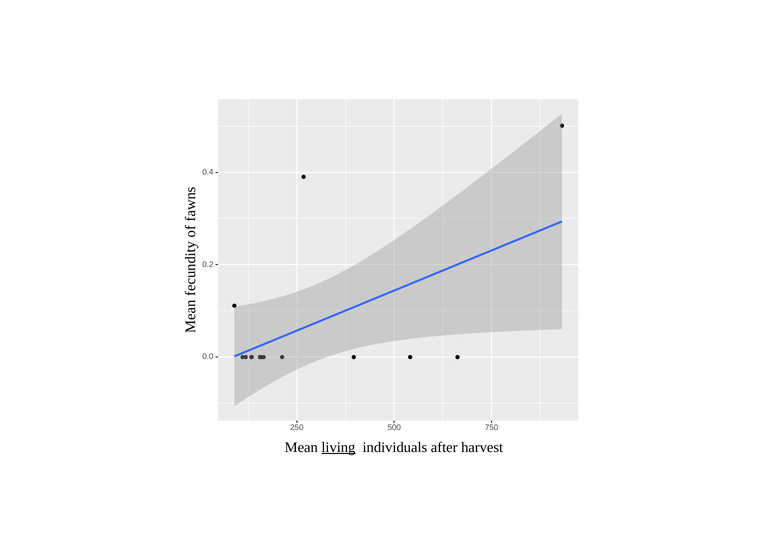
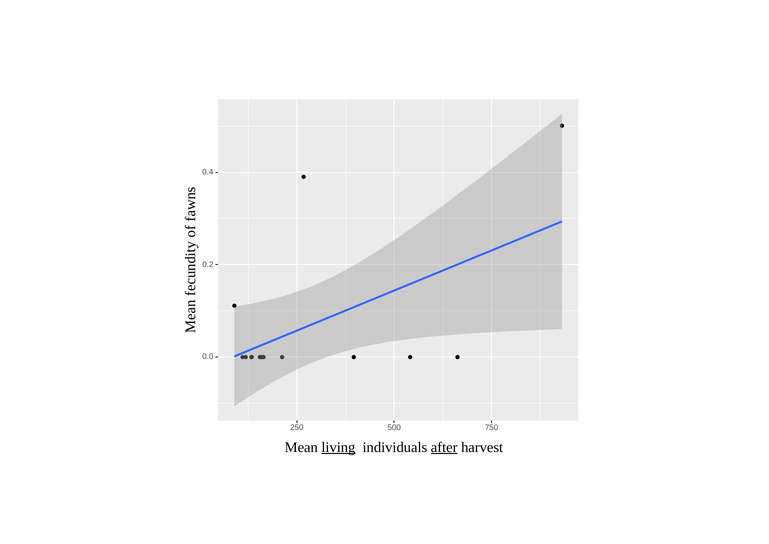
after underline: none -> present (444, 447)
